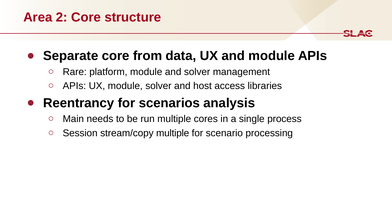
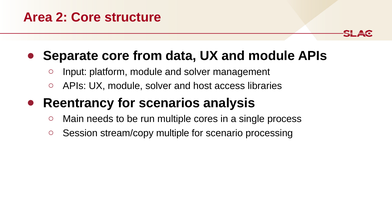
Rare: Rare -> Input (75, 72)
